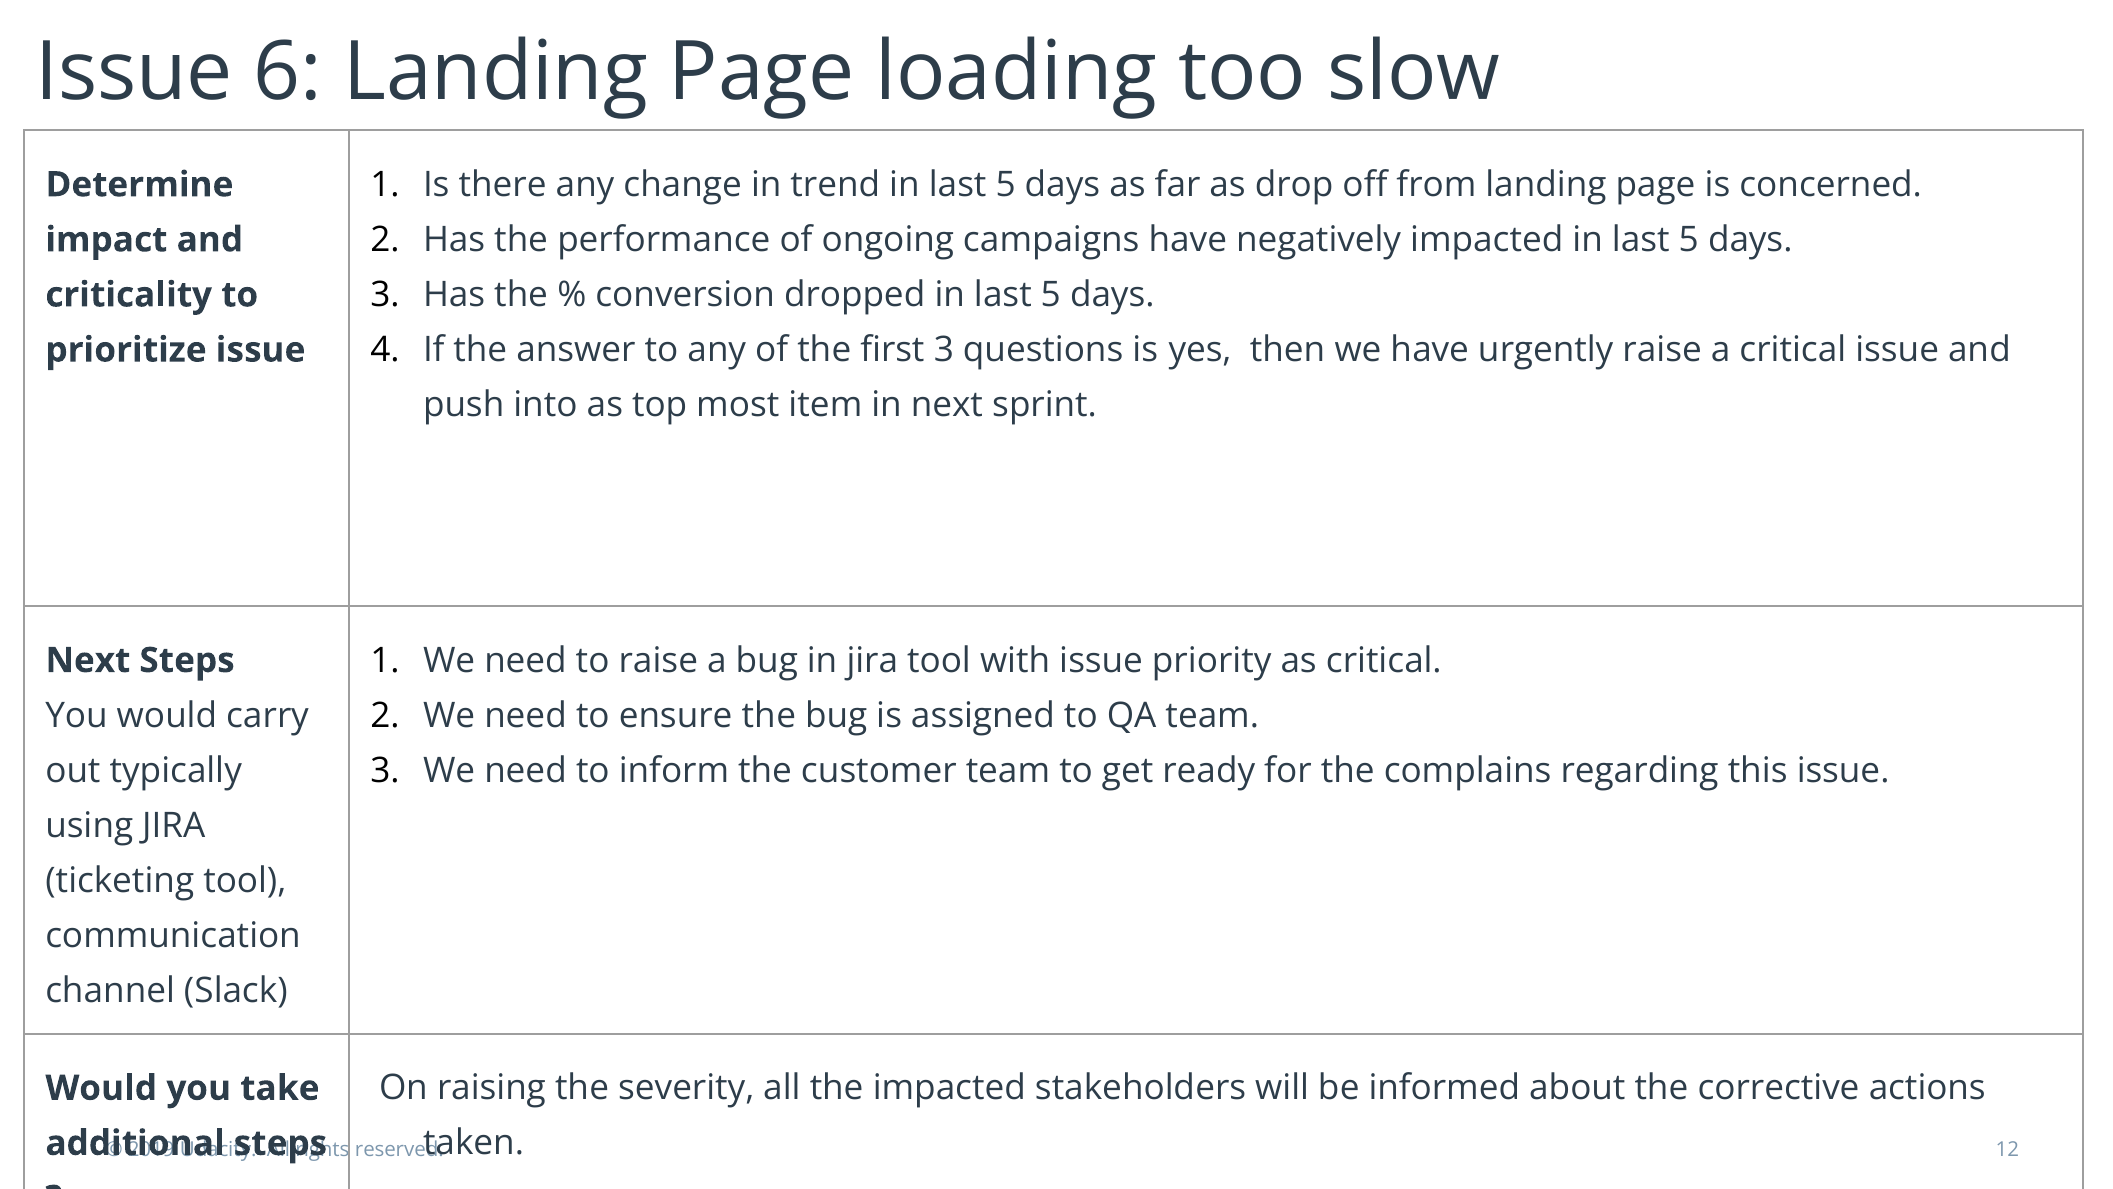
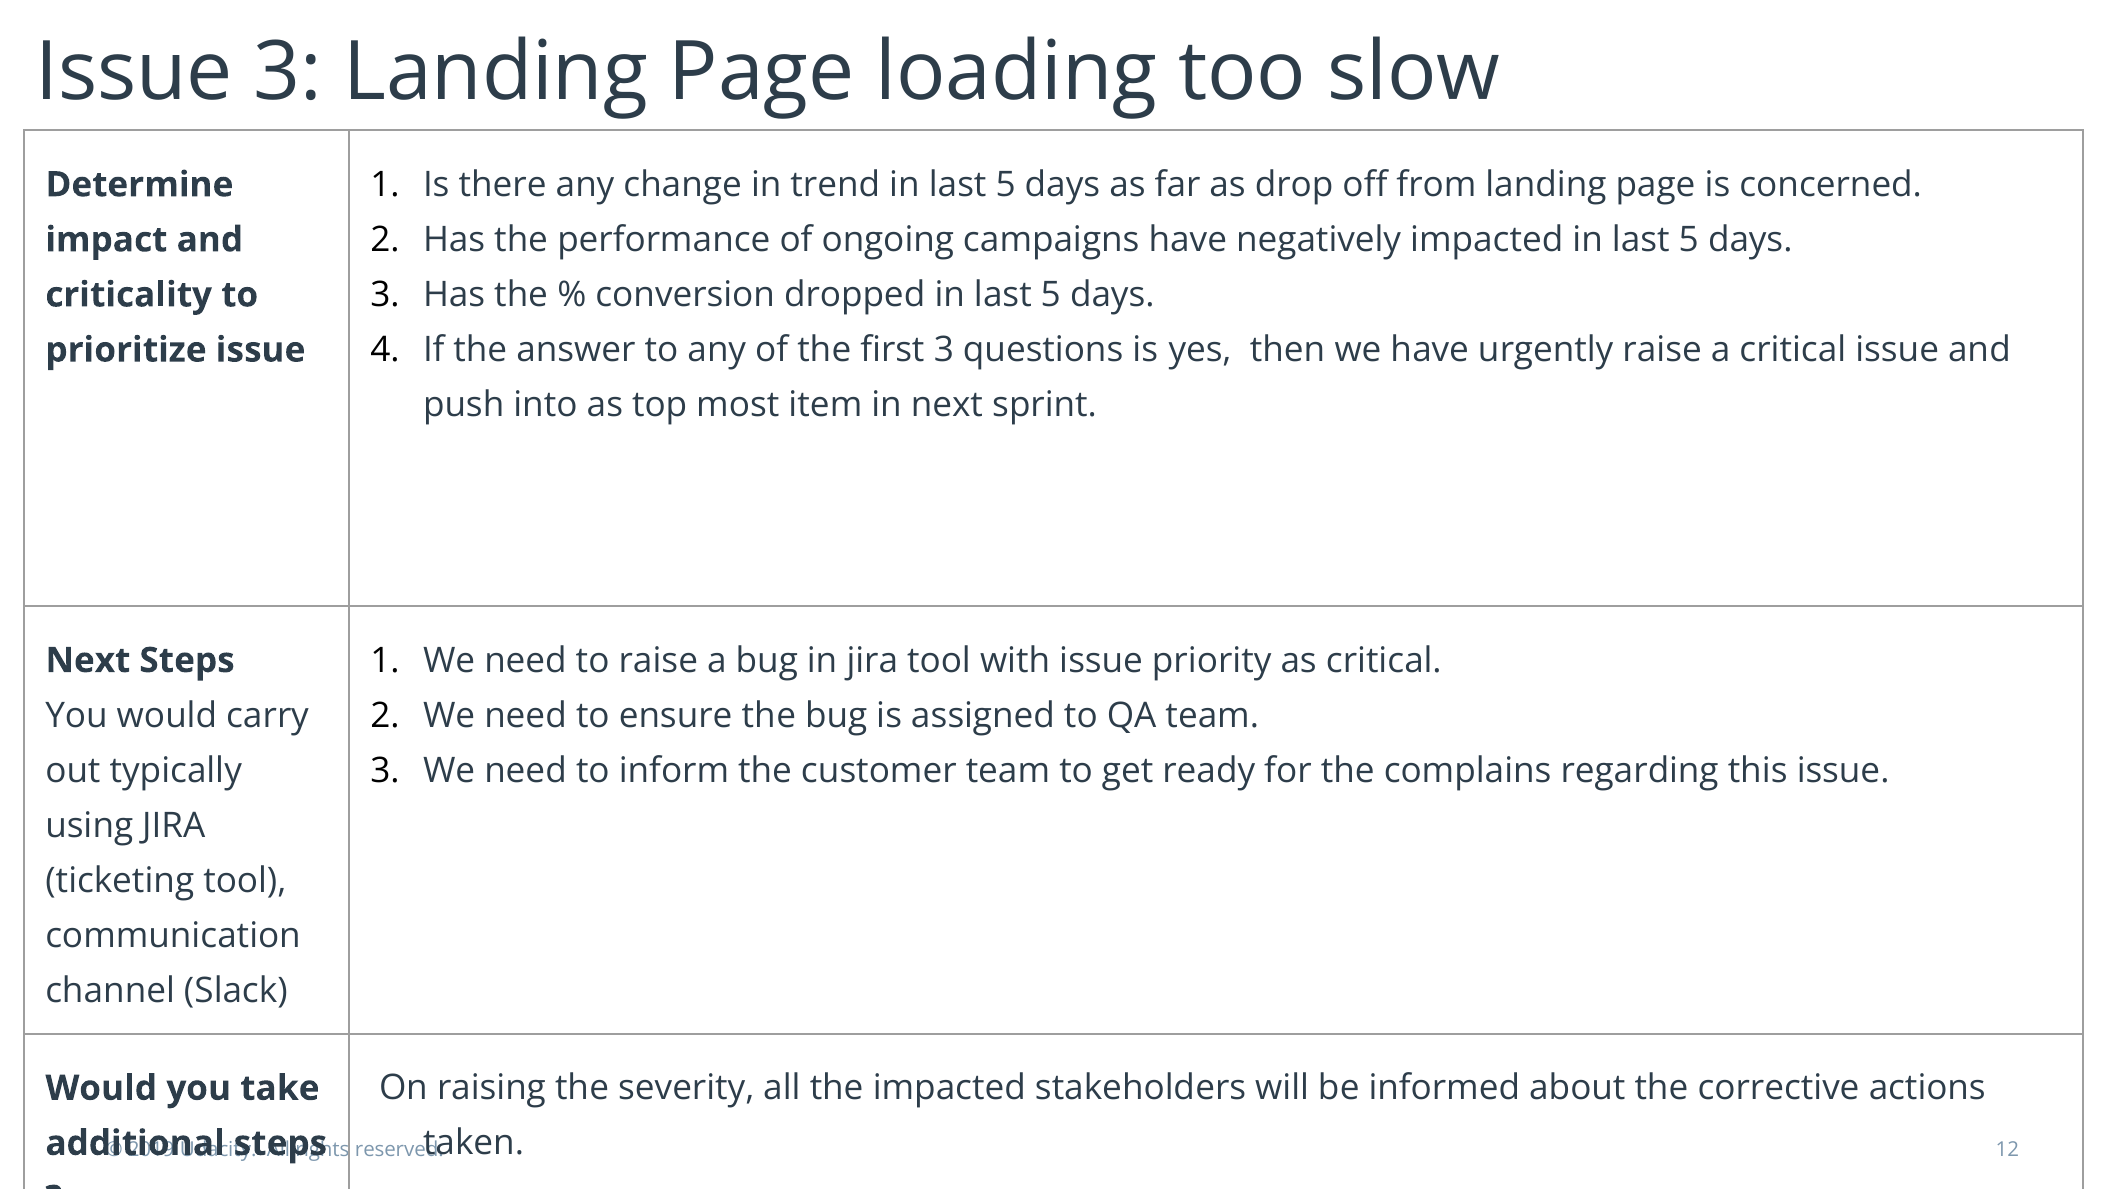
Issue 6: 6 -> 3 (288, 73)
